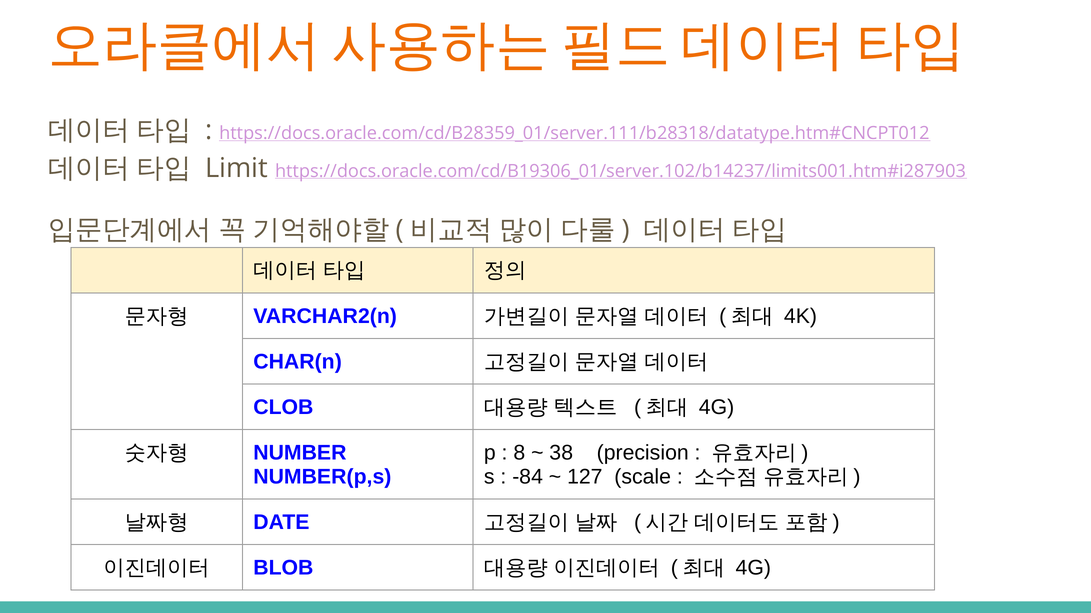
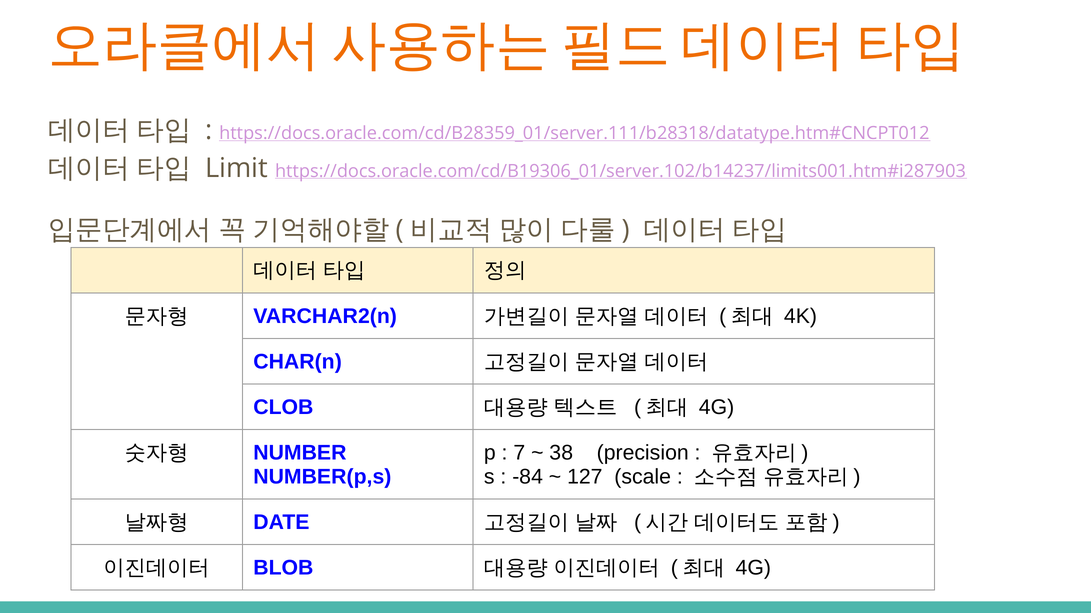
8: 8 -> 7 (519, 453)
